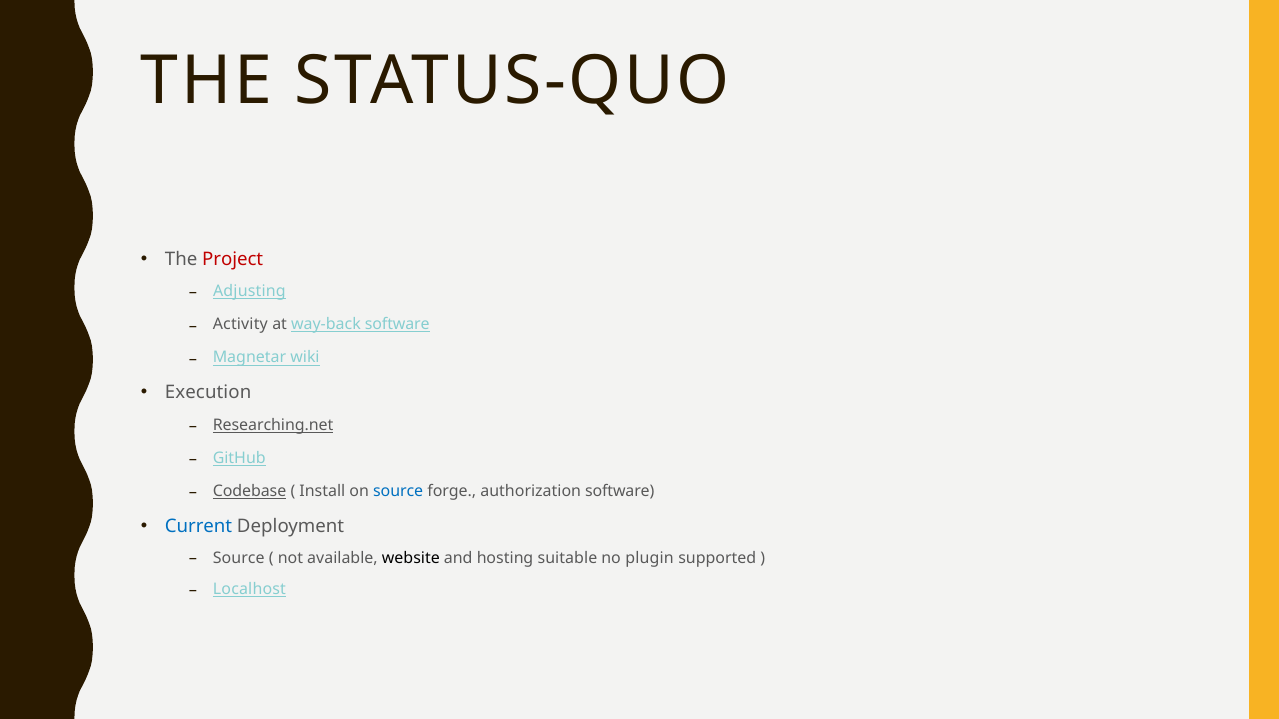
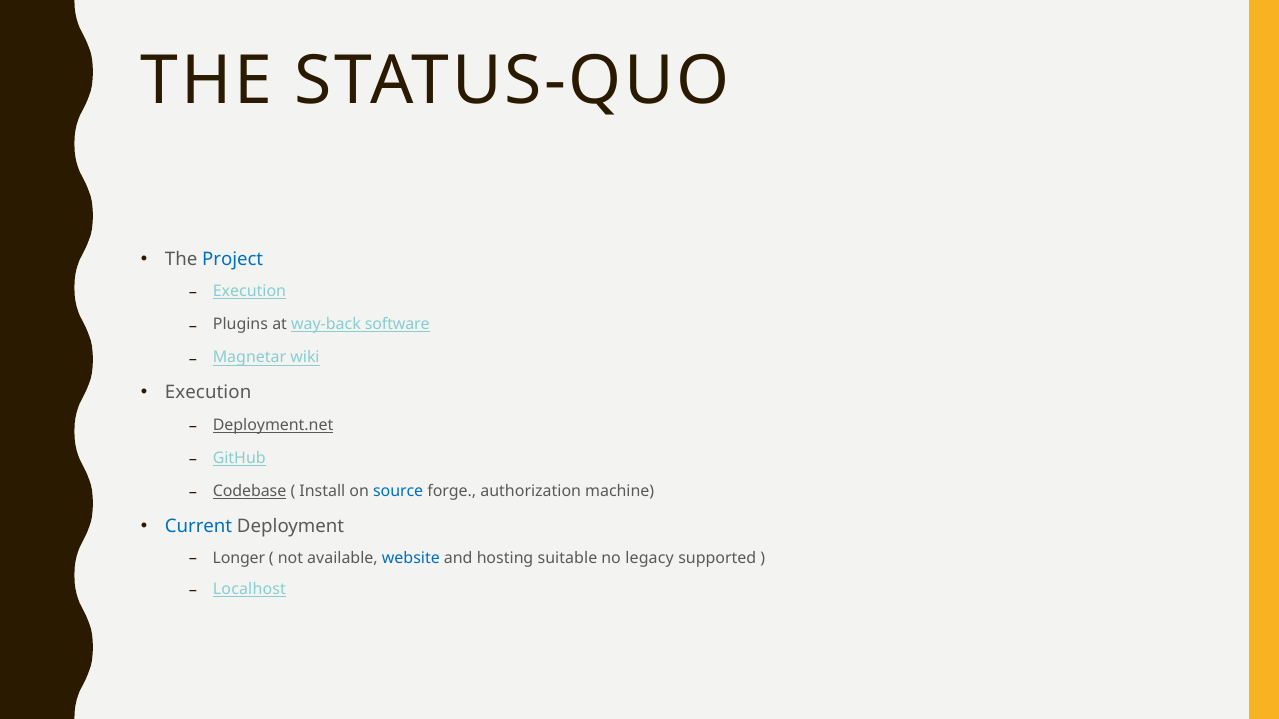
Project colour: red -> blue (233, 259)
Adjusting: Adjusting -> Execution (249, 291)
Activity: Activity -> Plugins (240, 325)
Researching.net: Researching.net -> Deployment.net (273, 425)
authorization software: software -> machine (620, 492)
Source: Source -> Longer (239, 558)
website colour: black -> blue (411, 558)
plugin: plugin -> legacy (650, 558)
